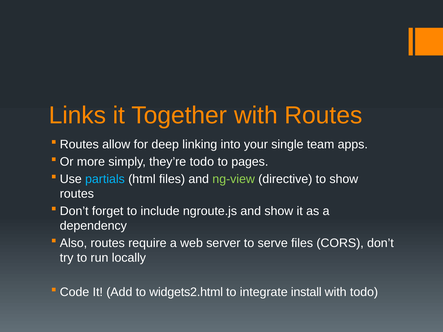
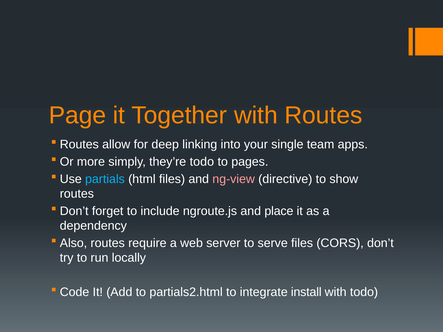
Links: Links -> Page (77, 115)
ng-view colour: light green -> pink (234, 179)
and show: show -> place (279, 211)
widgets2.html: widgets2.html -> partials2.html (186, 292)
